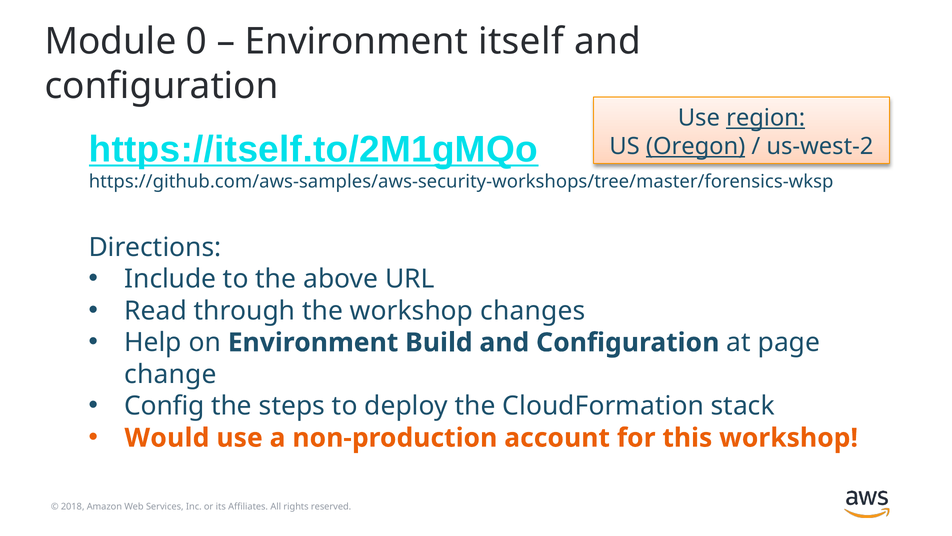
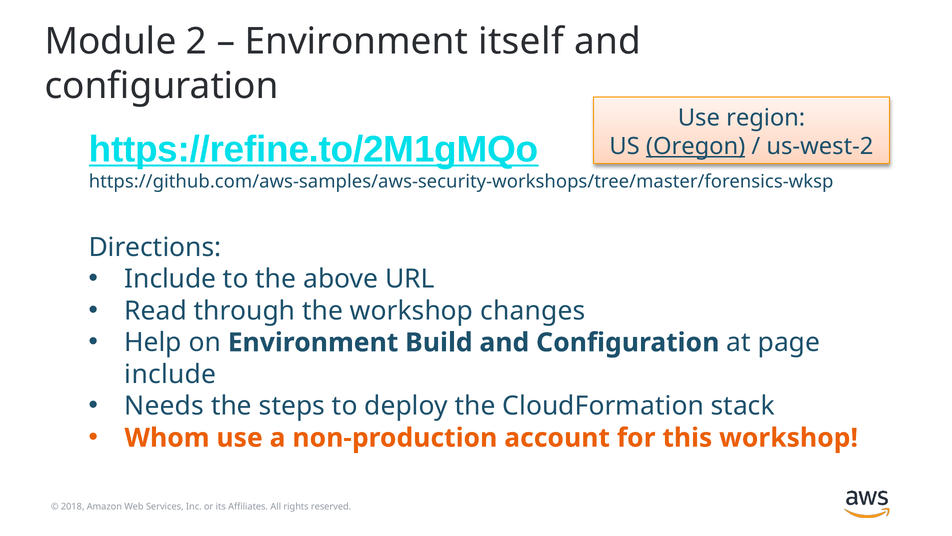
0: 0 -> 2 (197, 42)
region underline: present -> none (766, 118)
https://itself.to/2M1gMQo: https://itself.to/2M1gMQo -> https://refine.to/2M1gMQo (314, 149)
change: change -> include (170, 374)
Config: Config -> Needs (164, 406)
Would: Would -> Whom (167, 438)
